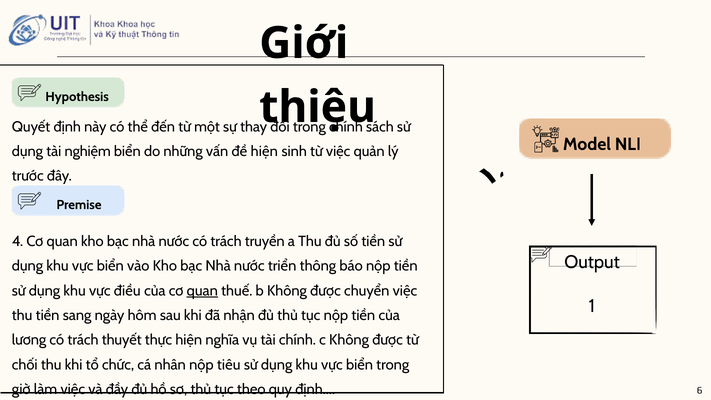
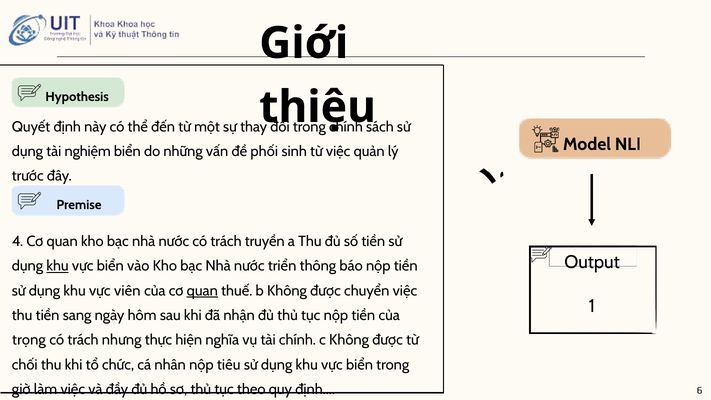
đề hiện: hiện -> phối (264, 151)
khu underline: none -> present (58, 266)
điều: điều -> viên (127, 291)
lương: lương -> trọng (29, 340)
thuyết: thuyết -> nhưng (122, 340)
